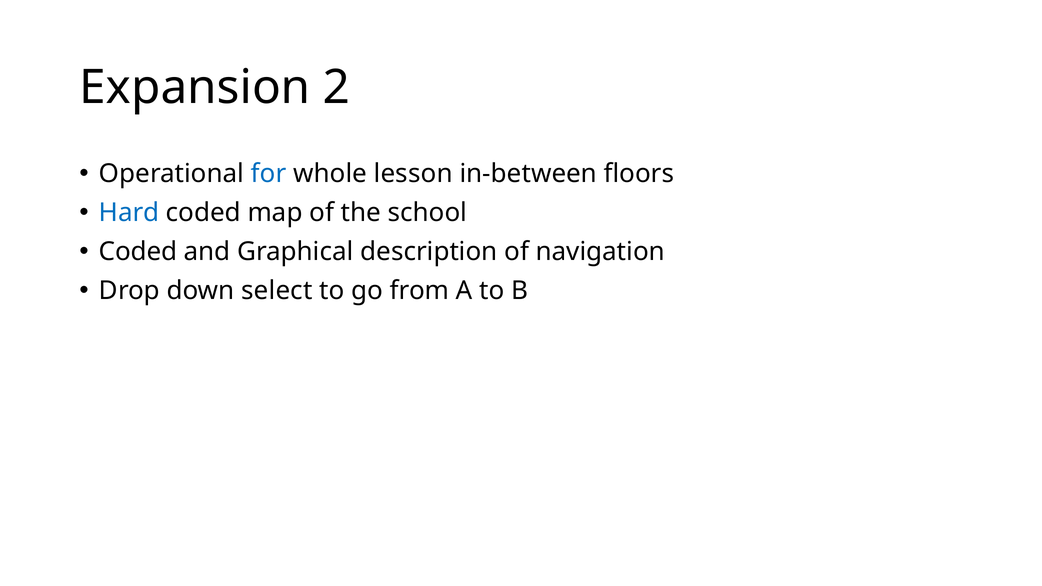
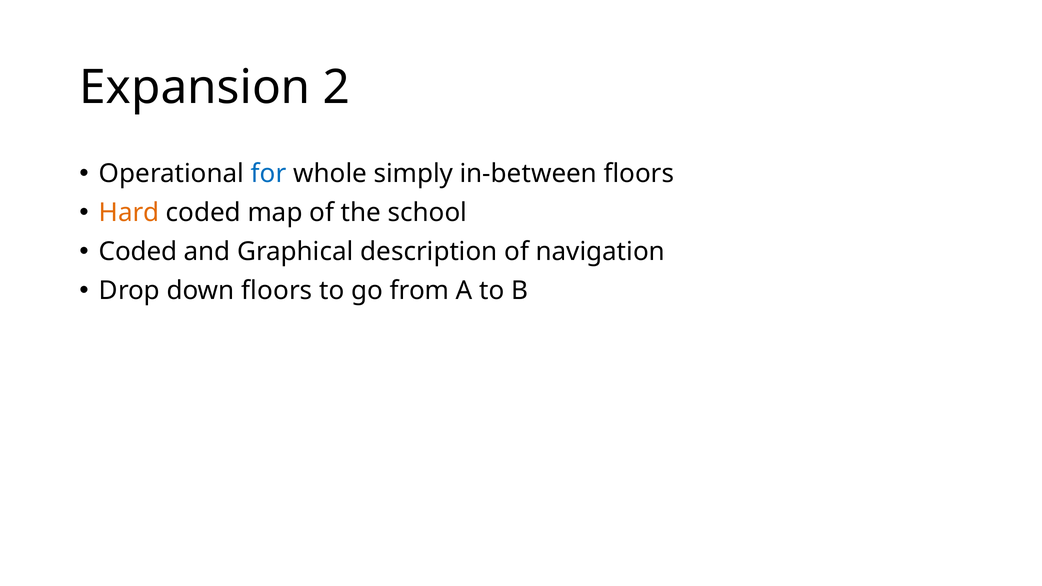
lesson: lesson -> simply (413, 174)
Hard colour: blue -> orange (129, 213)
down select: select -> floors (277, 291)
